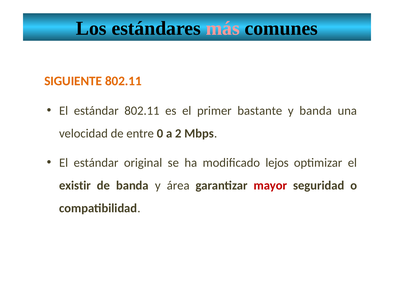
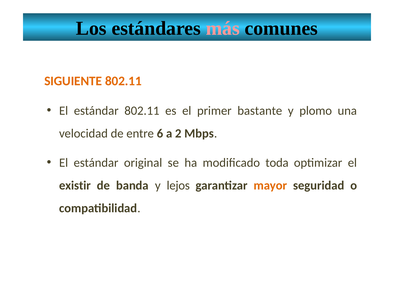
y banda: banda -> plomo (316, 110)
0: 0 -> 6 (160, 133)
lejos: lejos -> toda (277, 162)
área: área -> lejos (178, 185)
mayor colour: red -> orange (270, 185)
